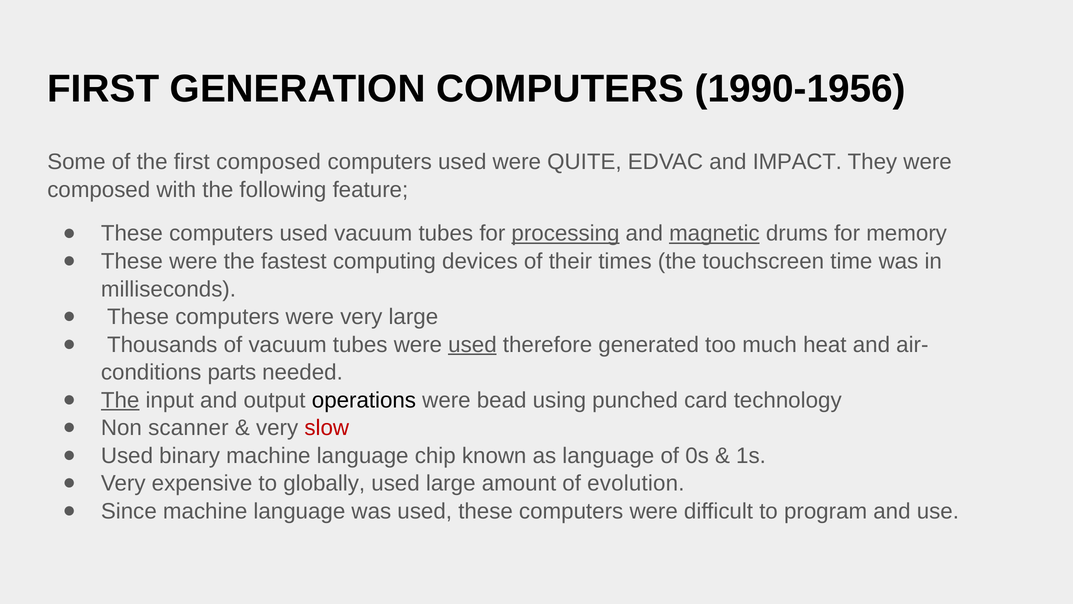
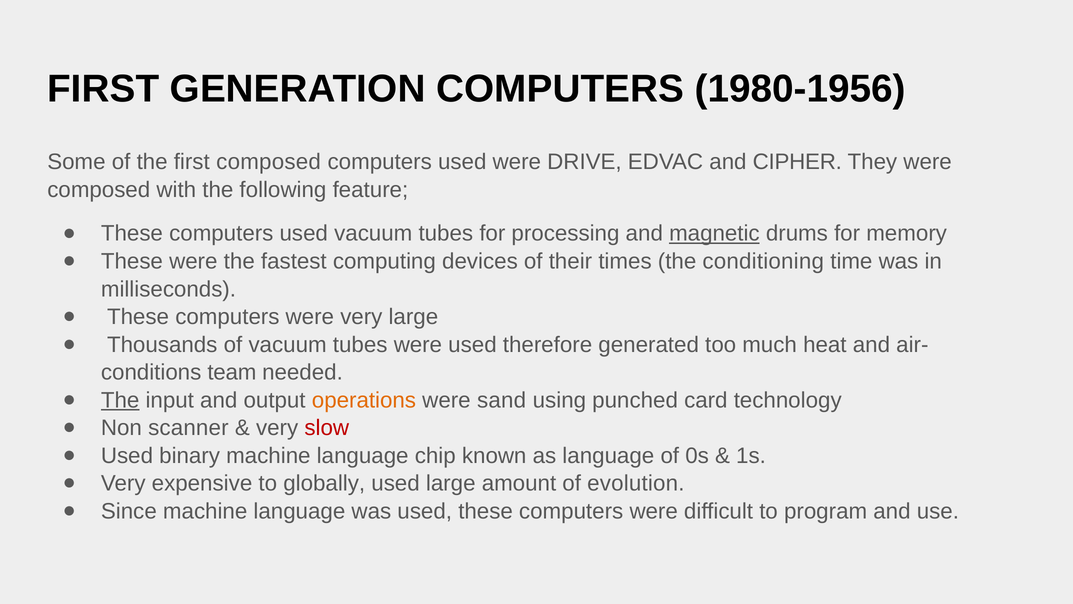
1990-1956: 1990-1956 -> 1980-1956 (800, 89)
QUITE: QUITE -> DRIVE (584, 162)
IMPACT: IMPACT -> CIPHER (797, 162)
processing underline: present -> none (565, 233)
touchscreen: touchscreen -> conditioning (763, 261)
used underline: present -> none (472, 344)
parts: parts -> team (232, 372)
operations colour: black -> orange (364, 400)
bead: bead -> sand (502, 400)
